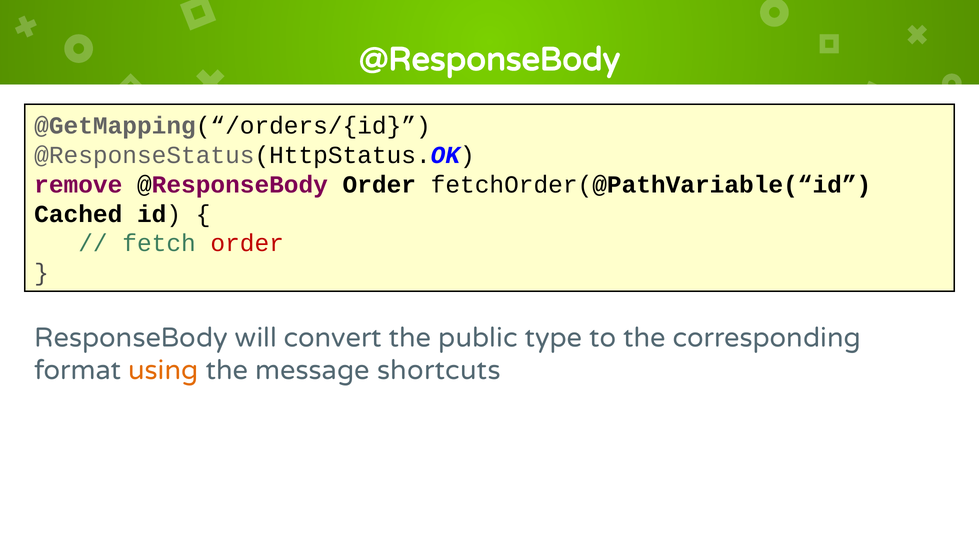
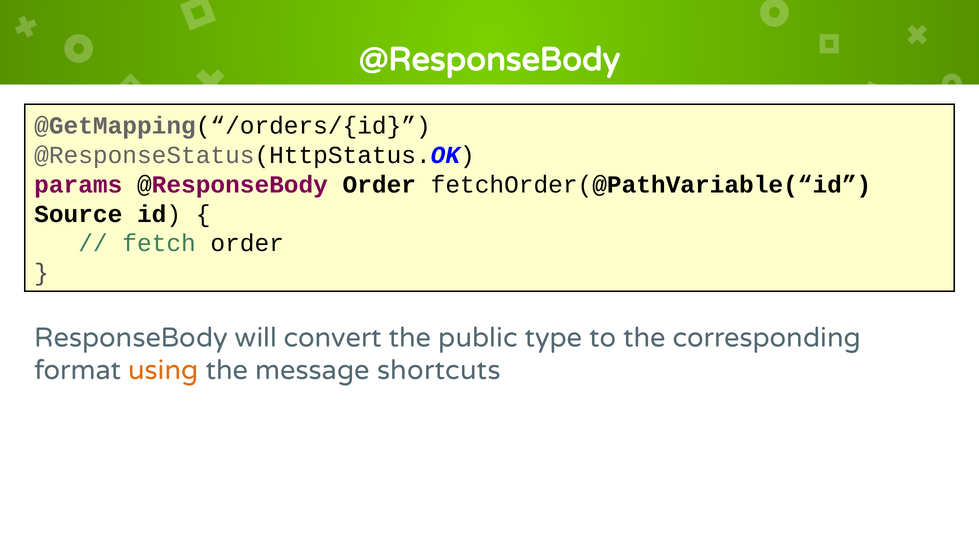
remove: remove -> params (78, 184)
Cached: Cached -> Source (78, 214)
order colour: red -> black (247, 243)
